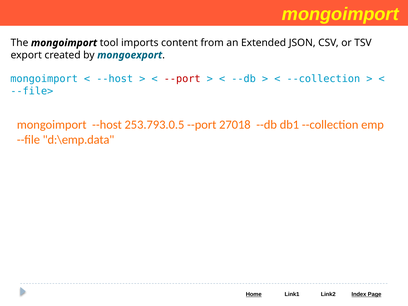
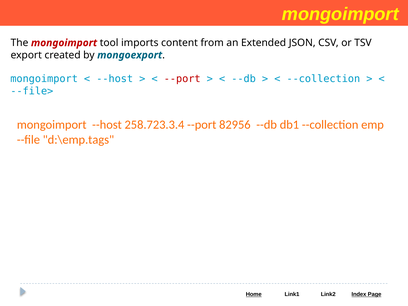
mongoimport colour: black -> red (64, 43)
253.793.0.5: 253.793.0.5 -> 258.723.3.4 (154, 125)
27018: 27018 -> 82956 (235, 125)
d:\emp.data: d:\emp.data -> d:\emp.tags (78, 140)
